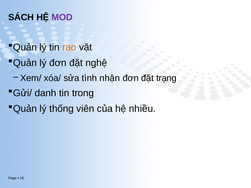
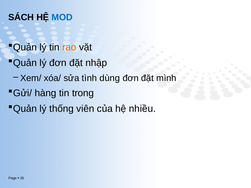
MOD colour: purple -> blue (62, 17)
nghệ: nghệ -> nhập (96, 63)
nhận: nhận -> dùng (110, 78)
trạng: trạng -> mình (166, 78)
danh: danh -> hàng (46, 93)
